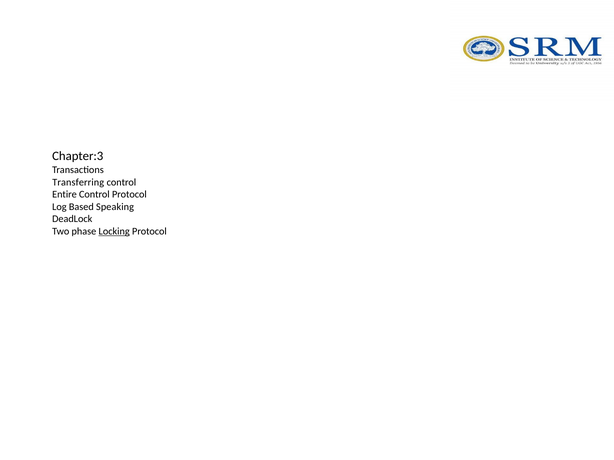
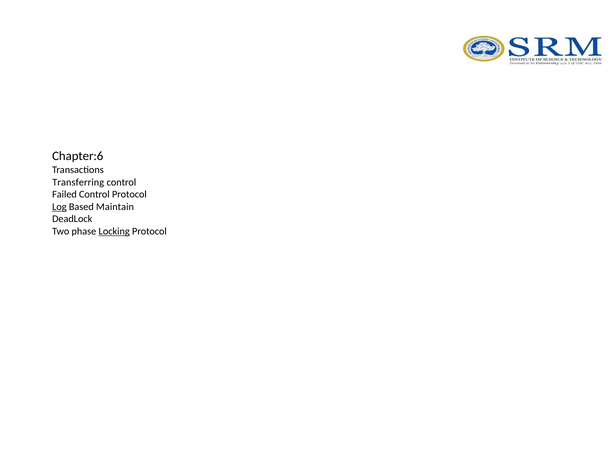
Chapter:3: Chapter:3 -> Chapter:6 (78, 156)
Entire: Entire -> Failed (64, 195)
Log underline: none -> present (59, 207)
Speaking: Speaking -> Maintain (115, 207)
